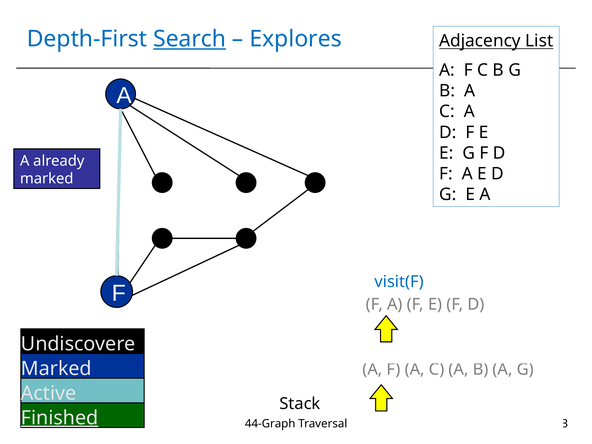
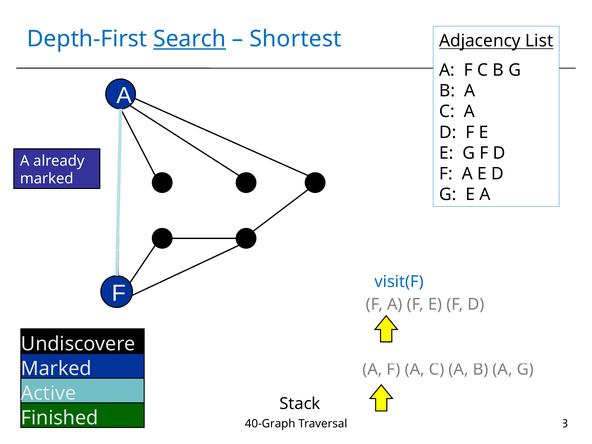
Explores: Explores -> Shortest (295, 39)
Finished underline: present -> none (60, 418)
44-Graph: 44-Graph -> 40-Graph (270, 424)
